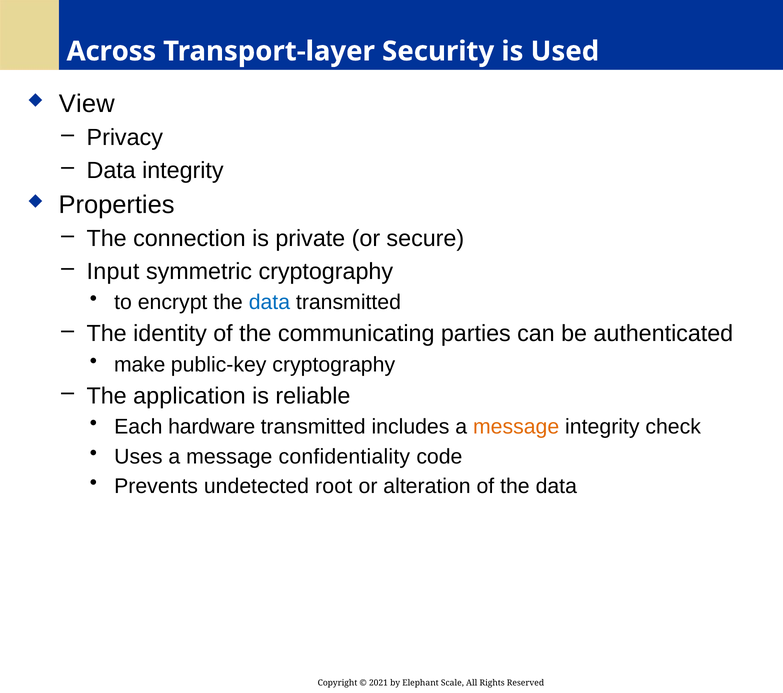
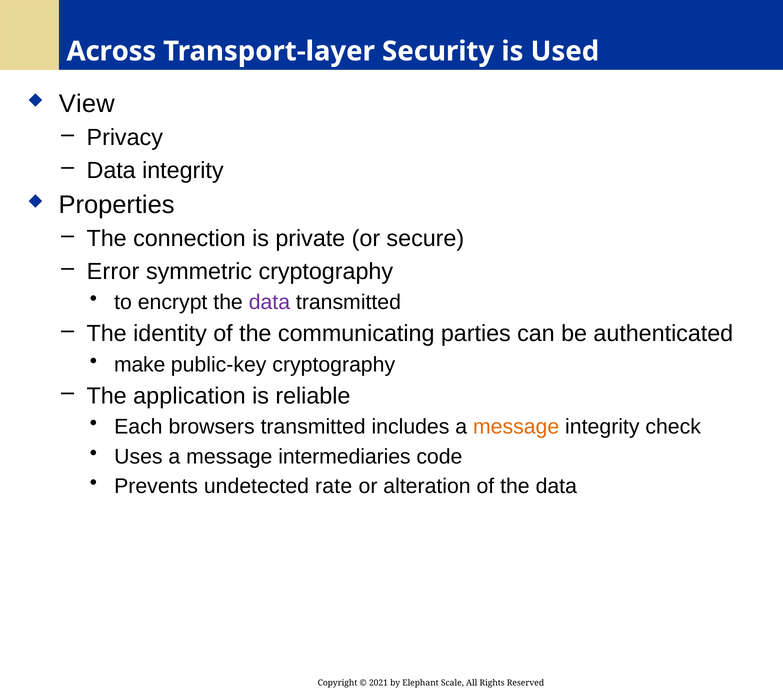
Input: Input -> Error (113, 271)
data colour: blue -> purple (269, 302)
hardware: hardware -> browsers (212, 427)
confidentiality: confidentiality -> intermediaries (344, 457)
root: root -> rate (334, 486)
